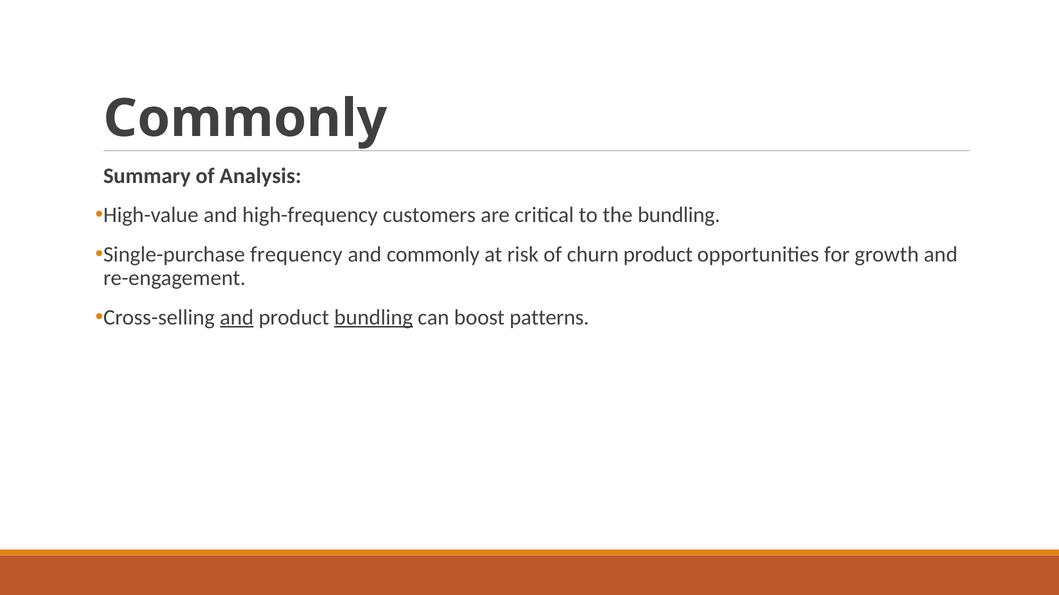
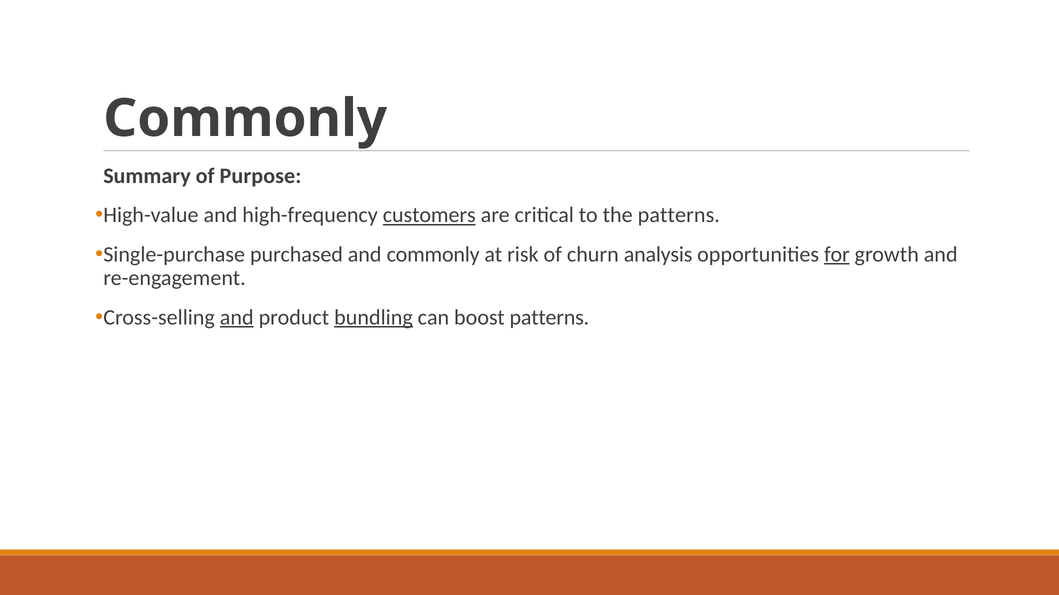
Analysis: Analysis -> Purpose (260, 176)
customers underline: none -> present (429, 215)
the bundling: bundling -> patterns (679, 215)
frequency: frequency -> purchased (296, 255)
churn product: product -> analysis (658, 255)
for underline: none -> present (837, 255)
